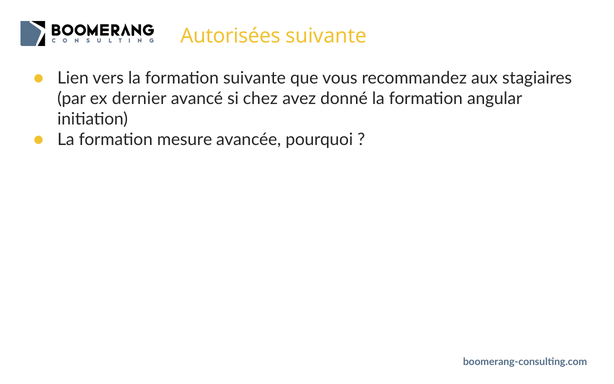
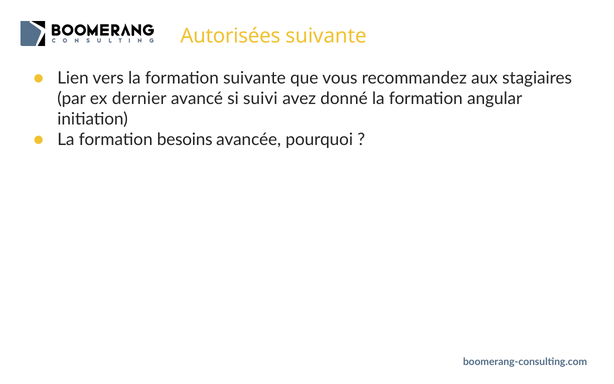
chez: chez -> suivi (260, 99)
mesure: mesure -> besoins (185, 140)
